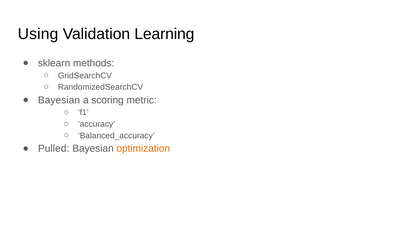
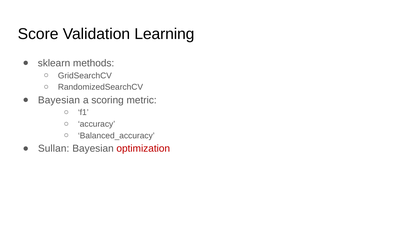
Using: Using -> Score (38, 34)
Pulled: Pulled -> Sullan (54, 149)
optimization colour: orange -> red (143, 149)
